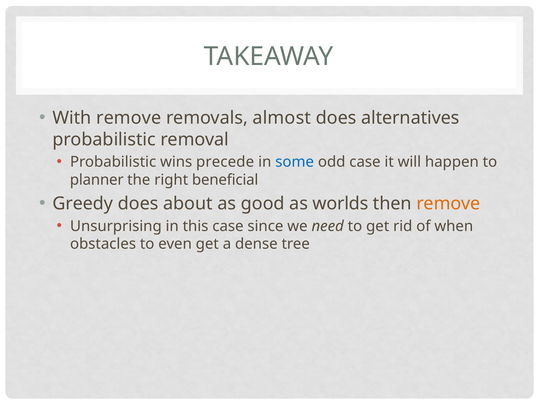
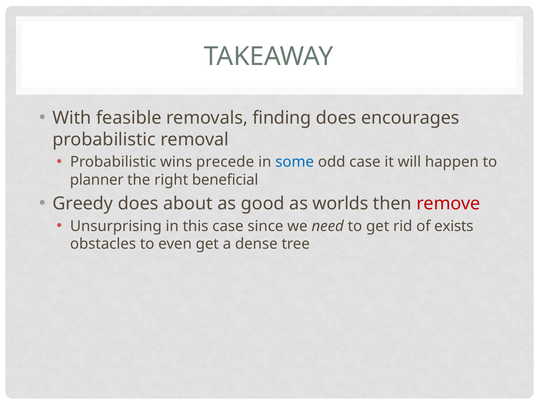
With remove: remove -> feasible (129, 118)
almost: almost -> finding (282, 118)
alternatives: alternatives -> encourages (410, 118)
remove colour: orange -> red (448, 204)
when: when -> exists (454, 226)
